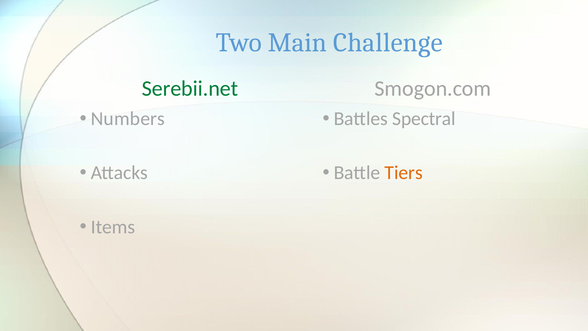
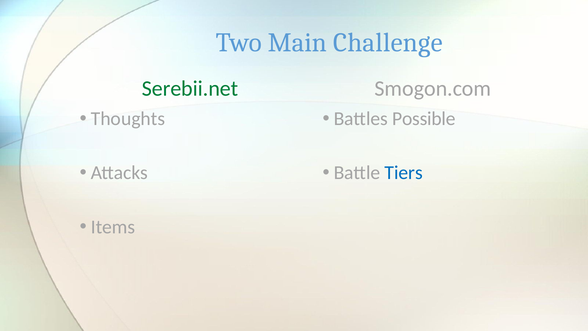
Numbers: Numbers -> Thoughts (128, 118)
Spectral: Spectral -> Possible (424, 118)
Tiers colour: orange -> blue (404, 173)
